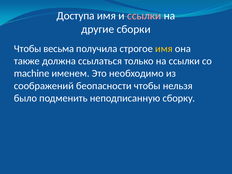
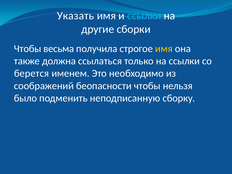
Доступа: Доступа -> Указать (75, 16)
ссылки colour: pink -> light blue (144, 16)
machine: machine -> берется (32, 73)
